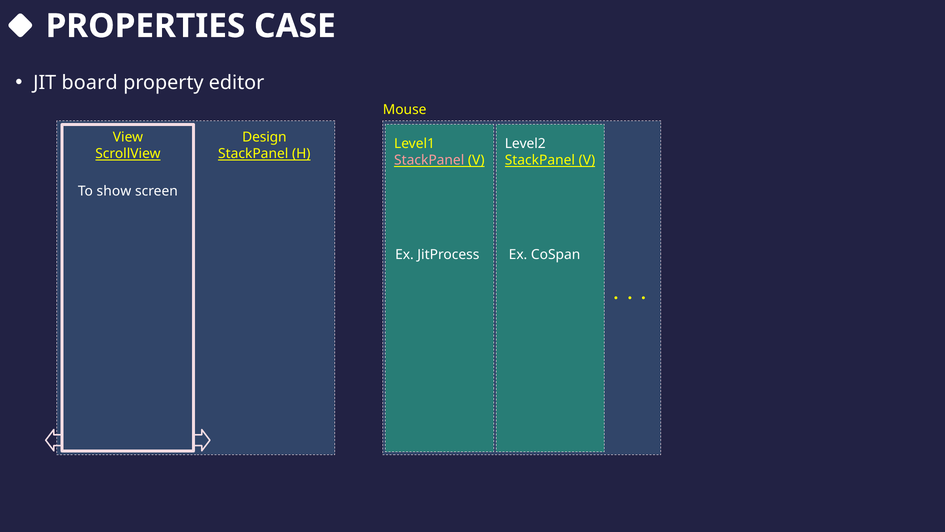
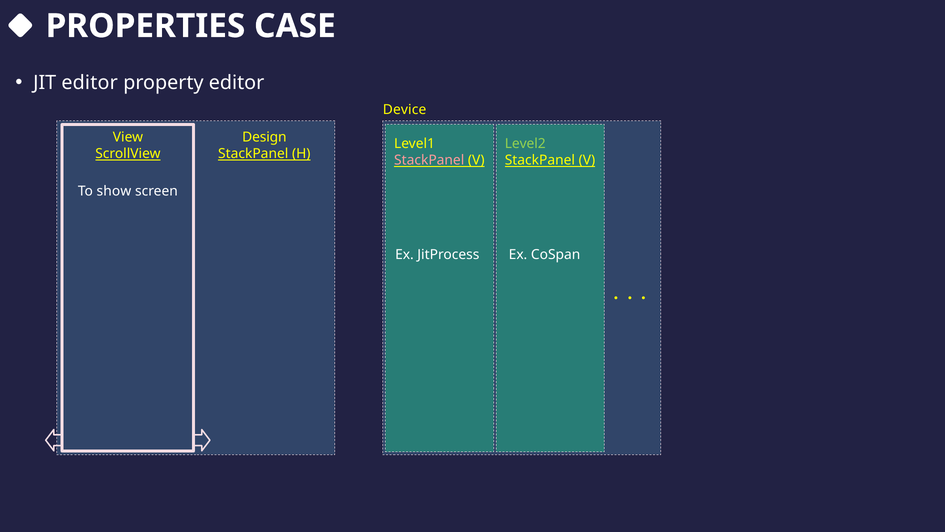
JIT board: board -> editor (90, 83)
Mouse: Mouse -> Device (405, 110)
Level2 colour: white -> light green (525, 143)
